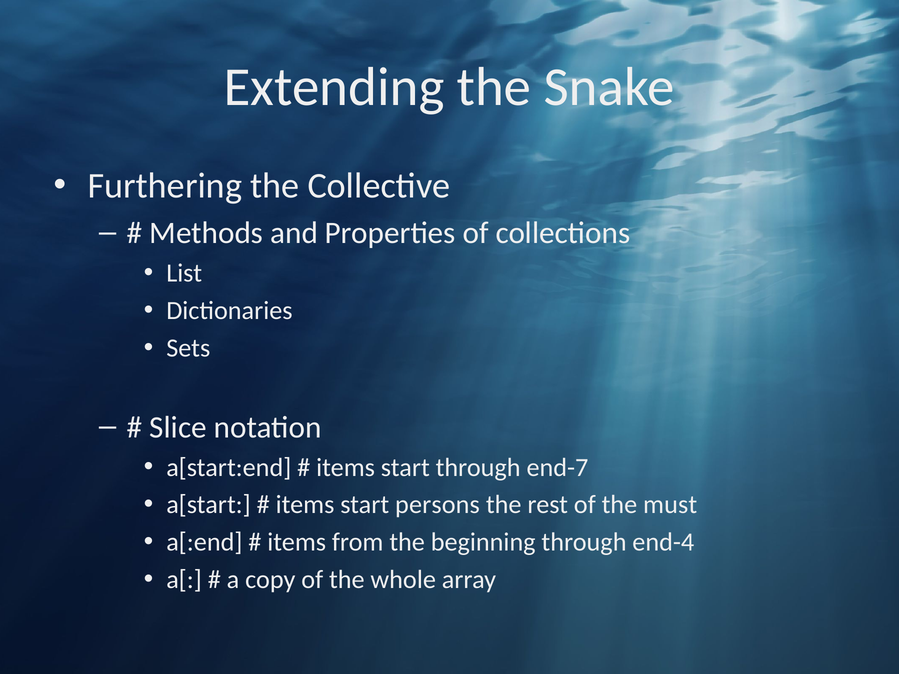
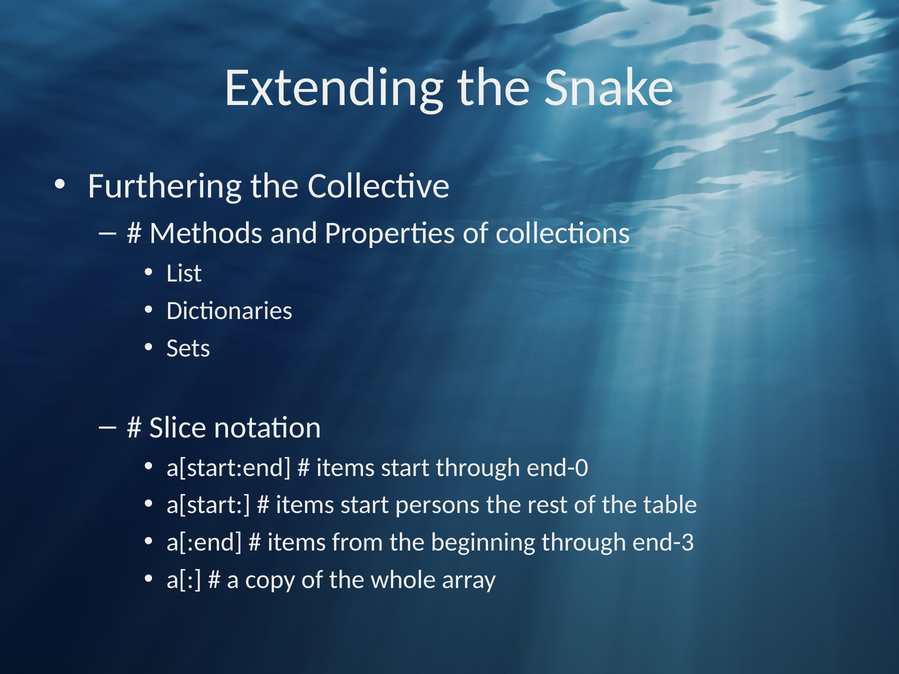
end-7: end-7 -> end-0 (557, 468)
must: must -> table (670, 505)
end-4: end-4 -> end-3 (663, 542)
